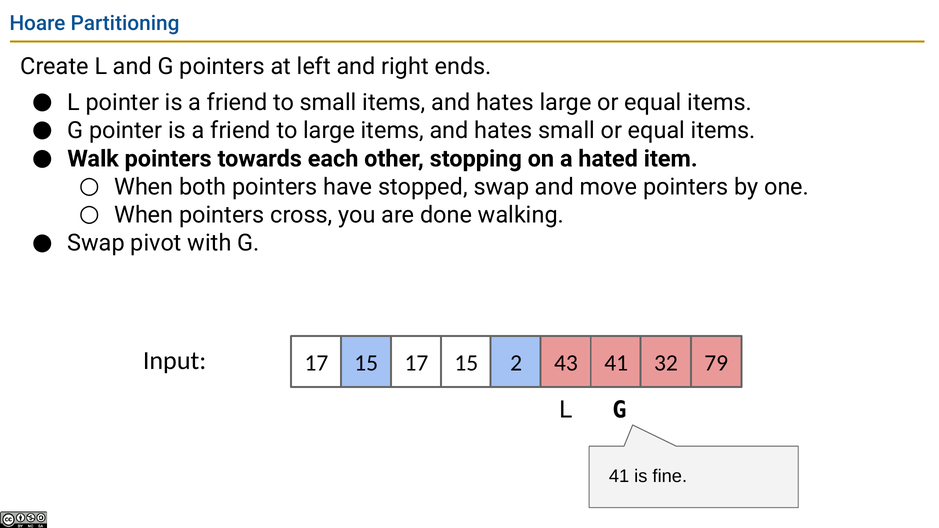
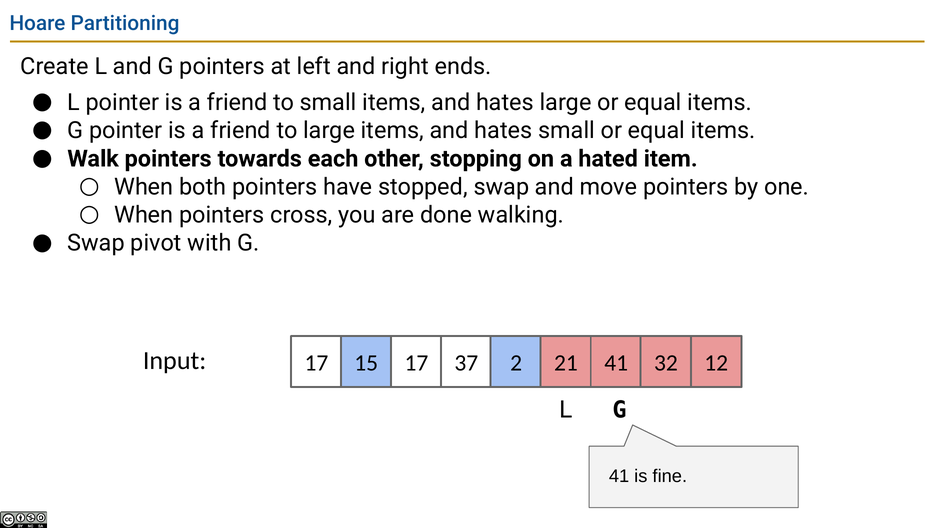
15 17 15: 15 -> 37 (466, 363)
43: 43 -> 21 (566, 363)
79: 79 -> 12 (716, 363)
